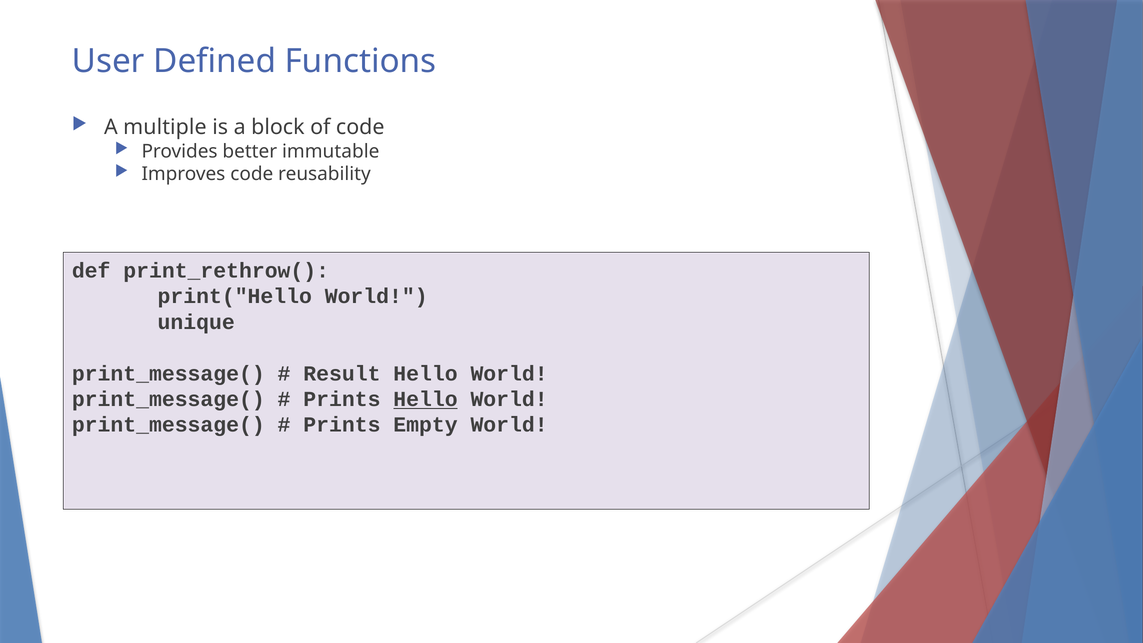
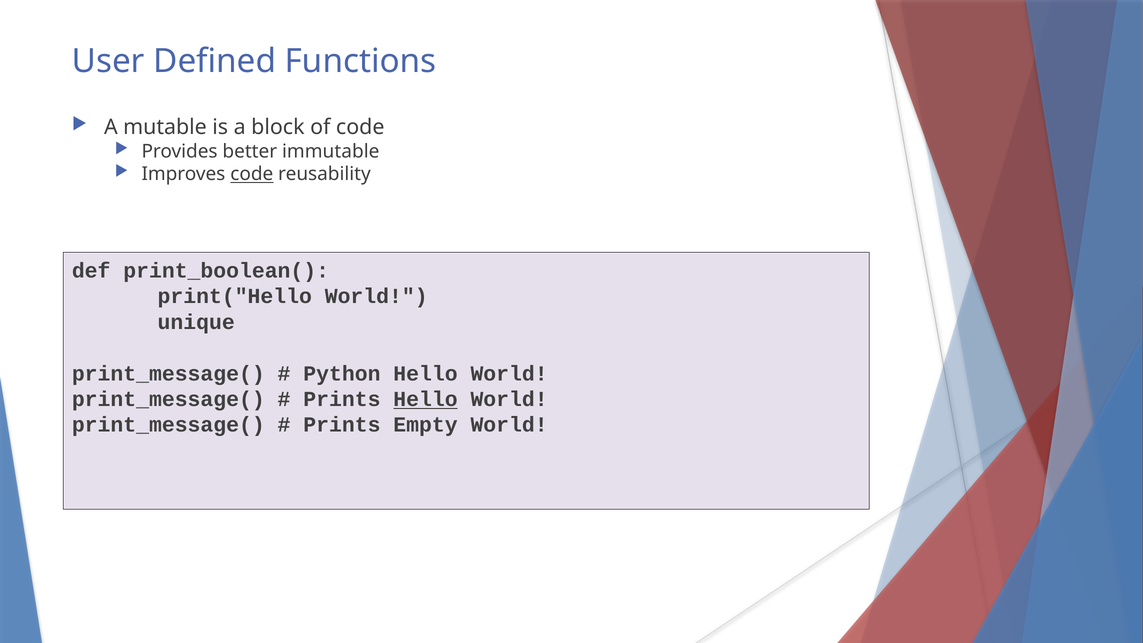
multiple: multiple -> mutable (165, 127)
code underline: none -> present (252, 174)
print_rethrow(: print_rethrow( -> print_boolean( (226, 271)
Result: Result -> Python (342, 373)
